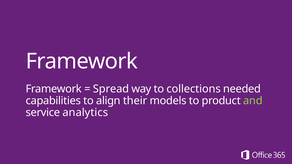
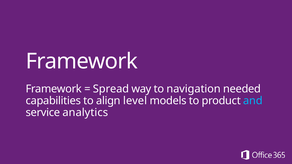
collections: collections -> navigation (194, 89)
their: their -> level (135, 101)
and colour: light green -> light blue (253, 101)
